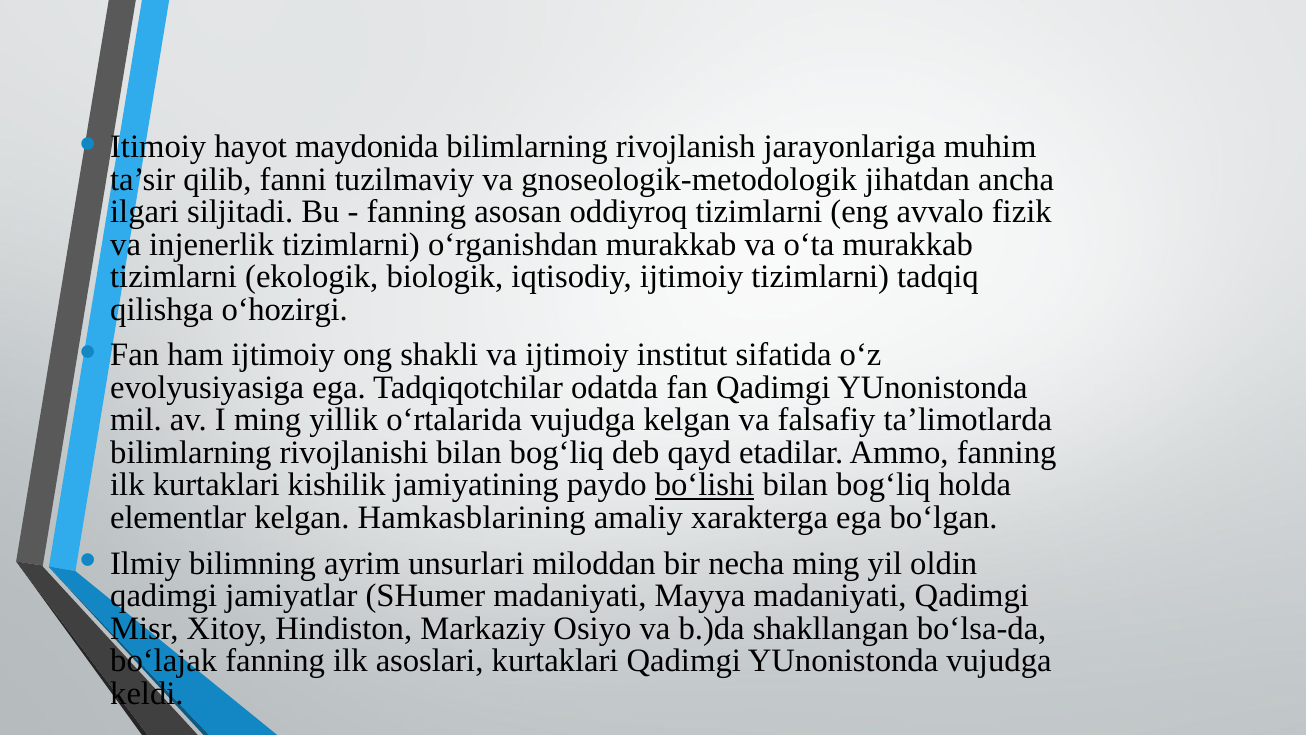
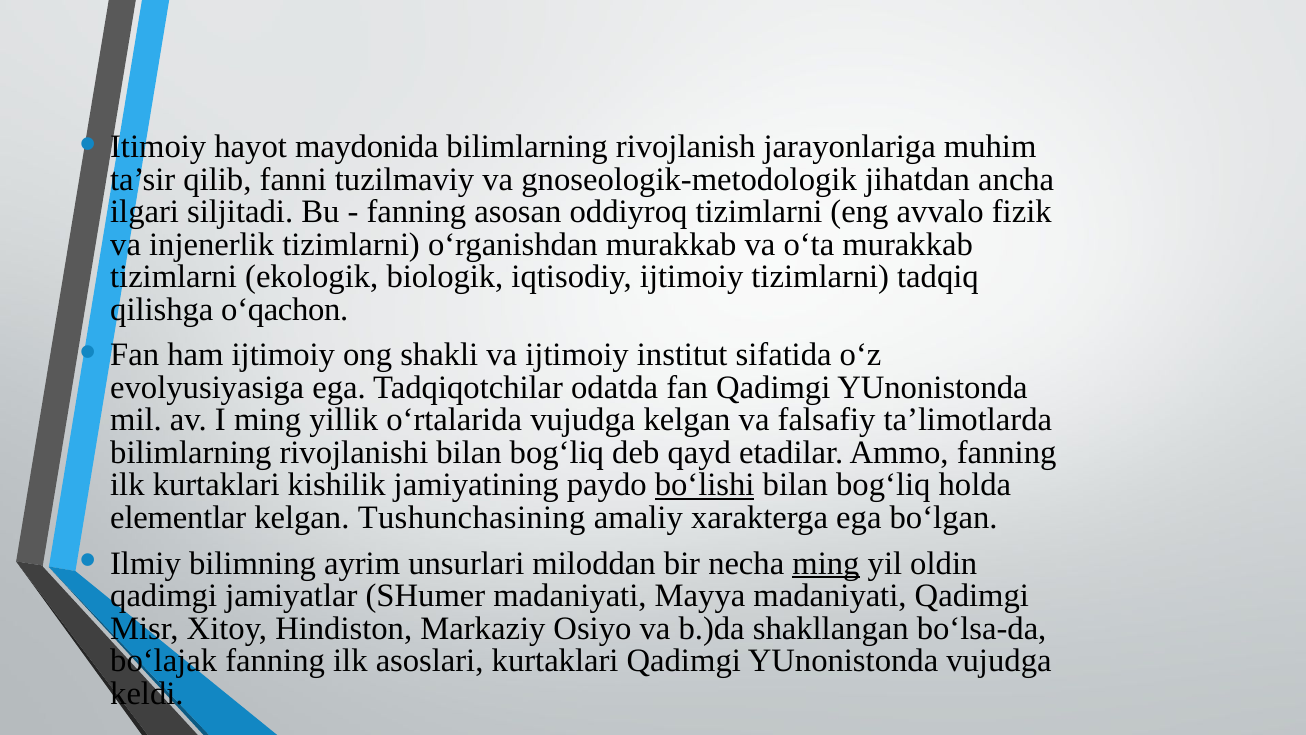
o‘hozirgi: o‘hozirgi -> o‘qachon (285, 309)
Hаmkаsblаrining: Hаmkаsblаrining -> Tushunchasining (472, 517)
ming underline: none -> present (826, 563)
